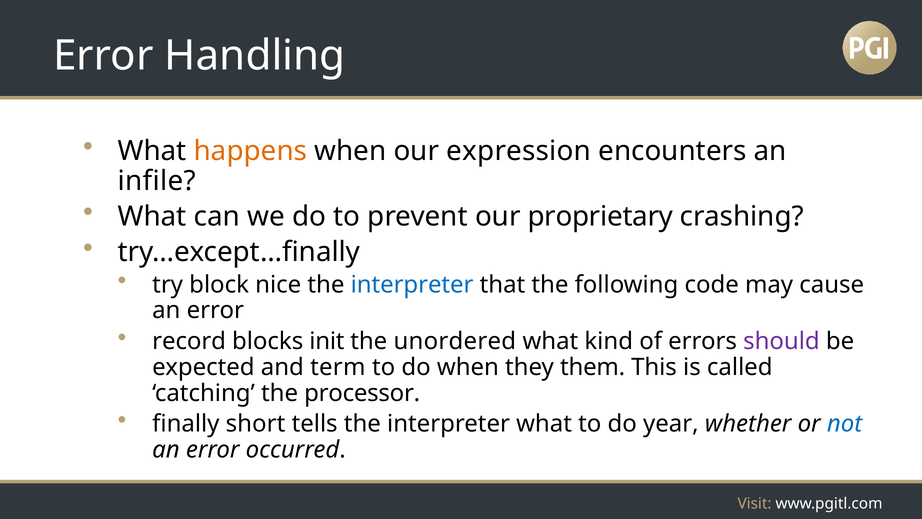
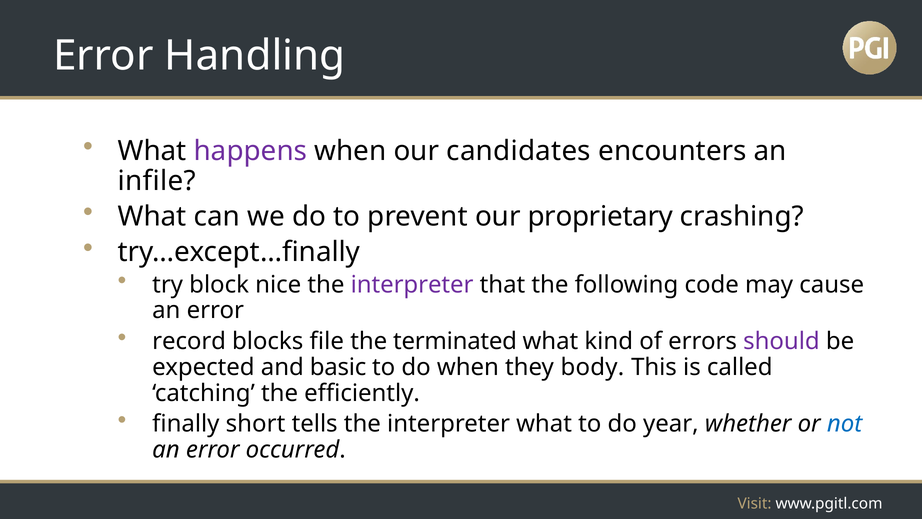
happens colour: orange -> purple (250, 151)
expression: expression -> candidates (519, 151)
interpreter colour: blue -> purple (412, 284)
init: init -> file (327, 341)
unordered: unordered -> terminated (455, 341)
term: term -> basic (338, 367)
them: them -> body (592, 367)
processor: processor -> efficiently (362, 393)
